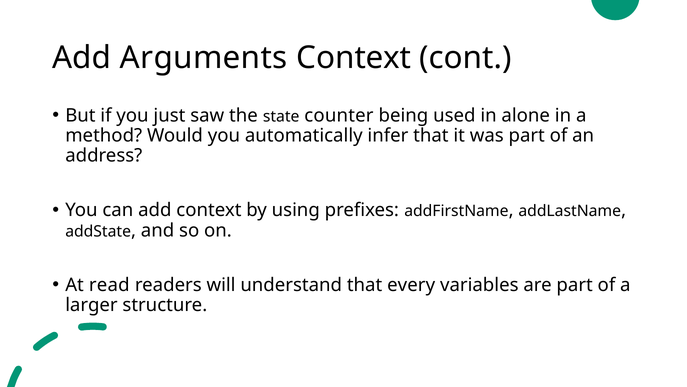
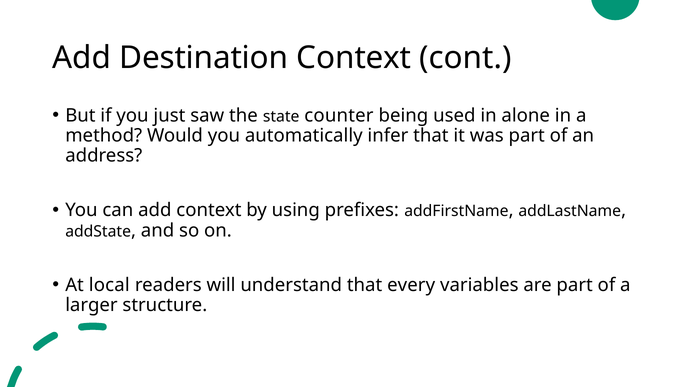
Arguments: Arguments -> Destination (204, 58)
read: read -> local (109, 285)
